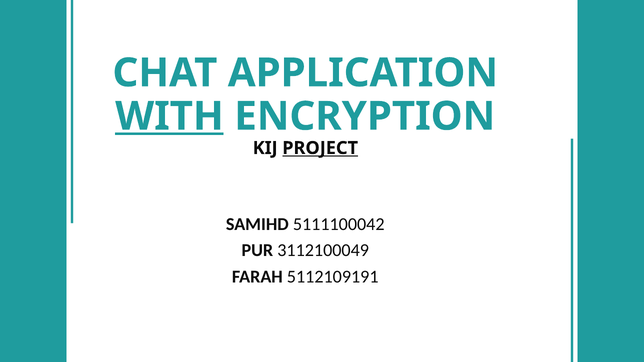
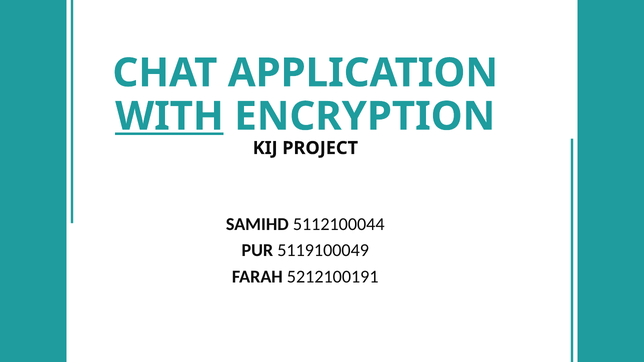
PROJECT underline: present -> none (320, 148)
5111100042: 5111100042 -> 5112100044 (339, 224)
3112100049: 3112100049 -> 5119100049 (323, 251)
5112109191: 5112109191 -> 5212100191 (333, 277)
